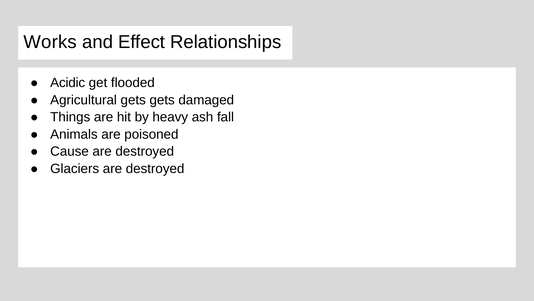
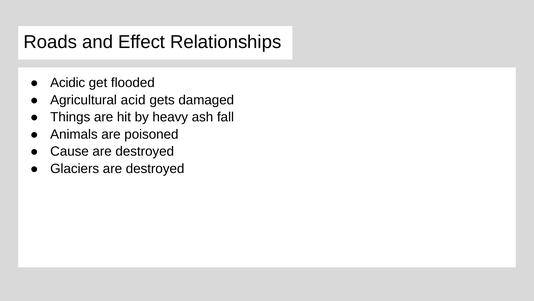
Works: Works -> Roads (50, 42)
Agricultural gets: gets -> acid (133, 100)
